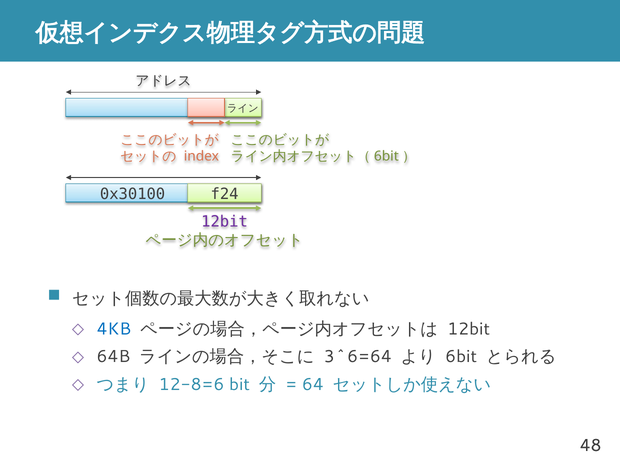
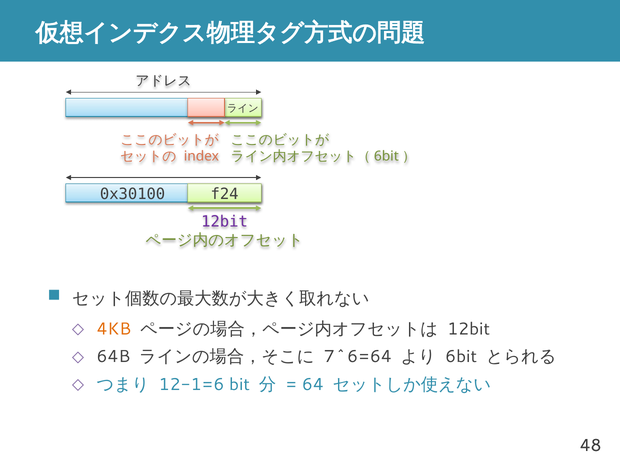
4KB colour: blue -> orange (114, 329)
3^6=64: 3^6=64 -> 7^6=64 (358, 357)
12-8=6: 12-8=6 -> 12-1=6 (192, 385)
